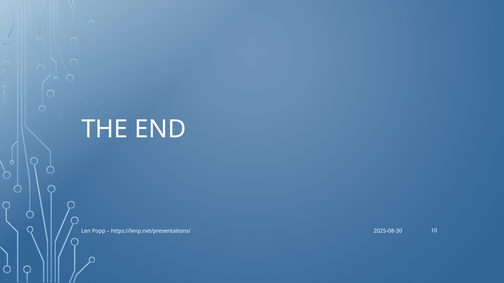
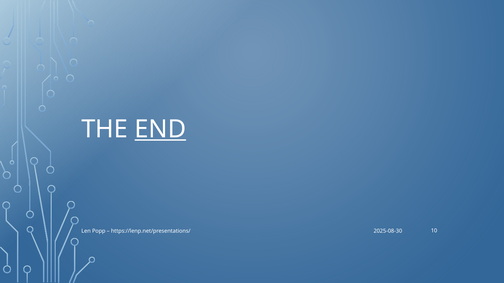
END underline: none -> present (160, 129)
